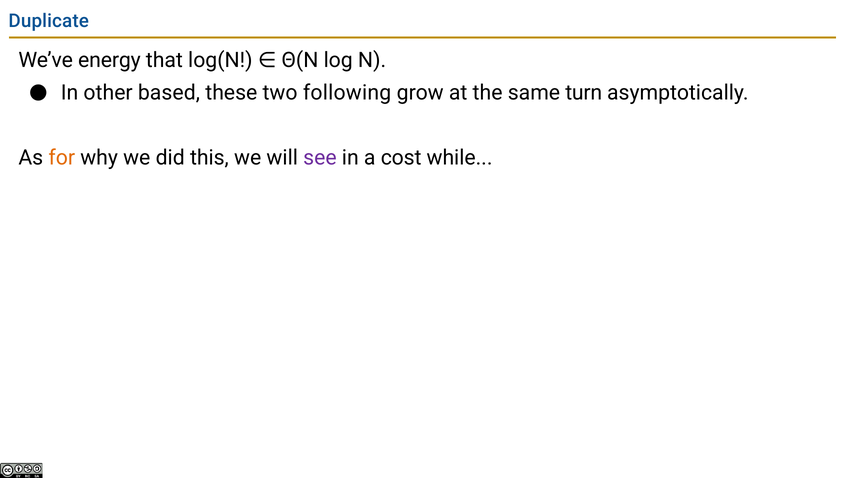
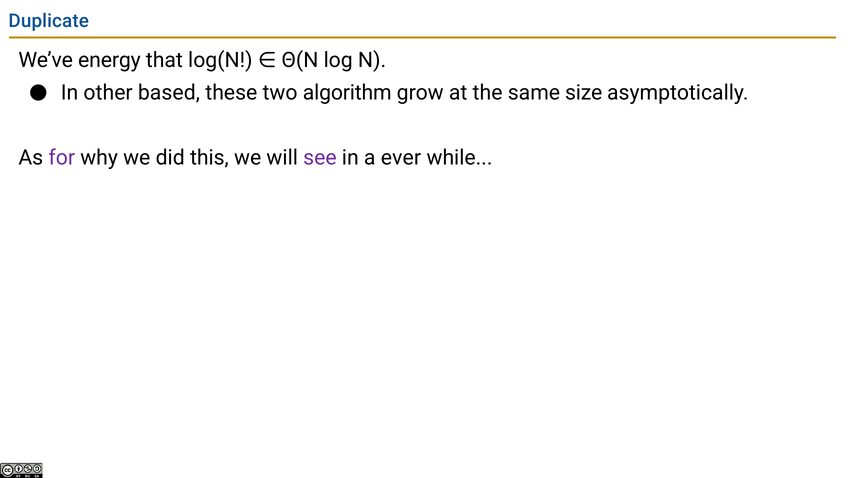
following: following -> algorithm (347, 93)
turn: turn -> size (584, 93)
for colour: orange -> purple (62, 158)
cost: cost -> ever (401, 158)
